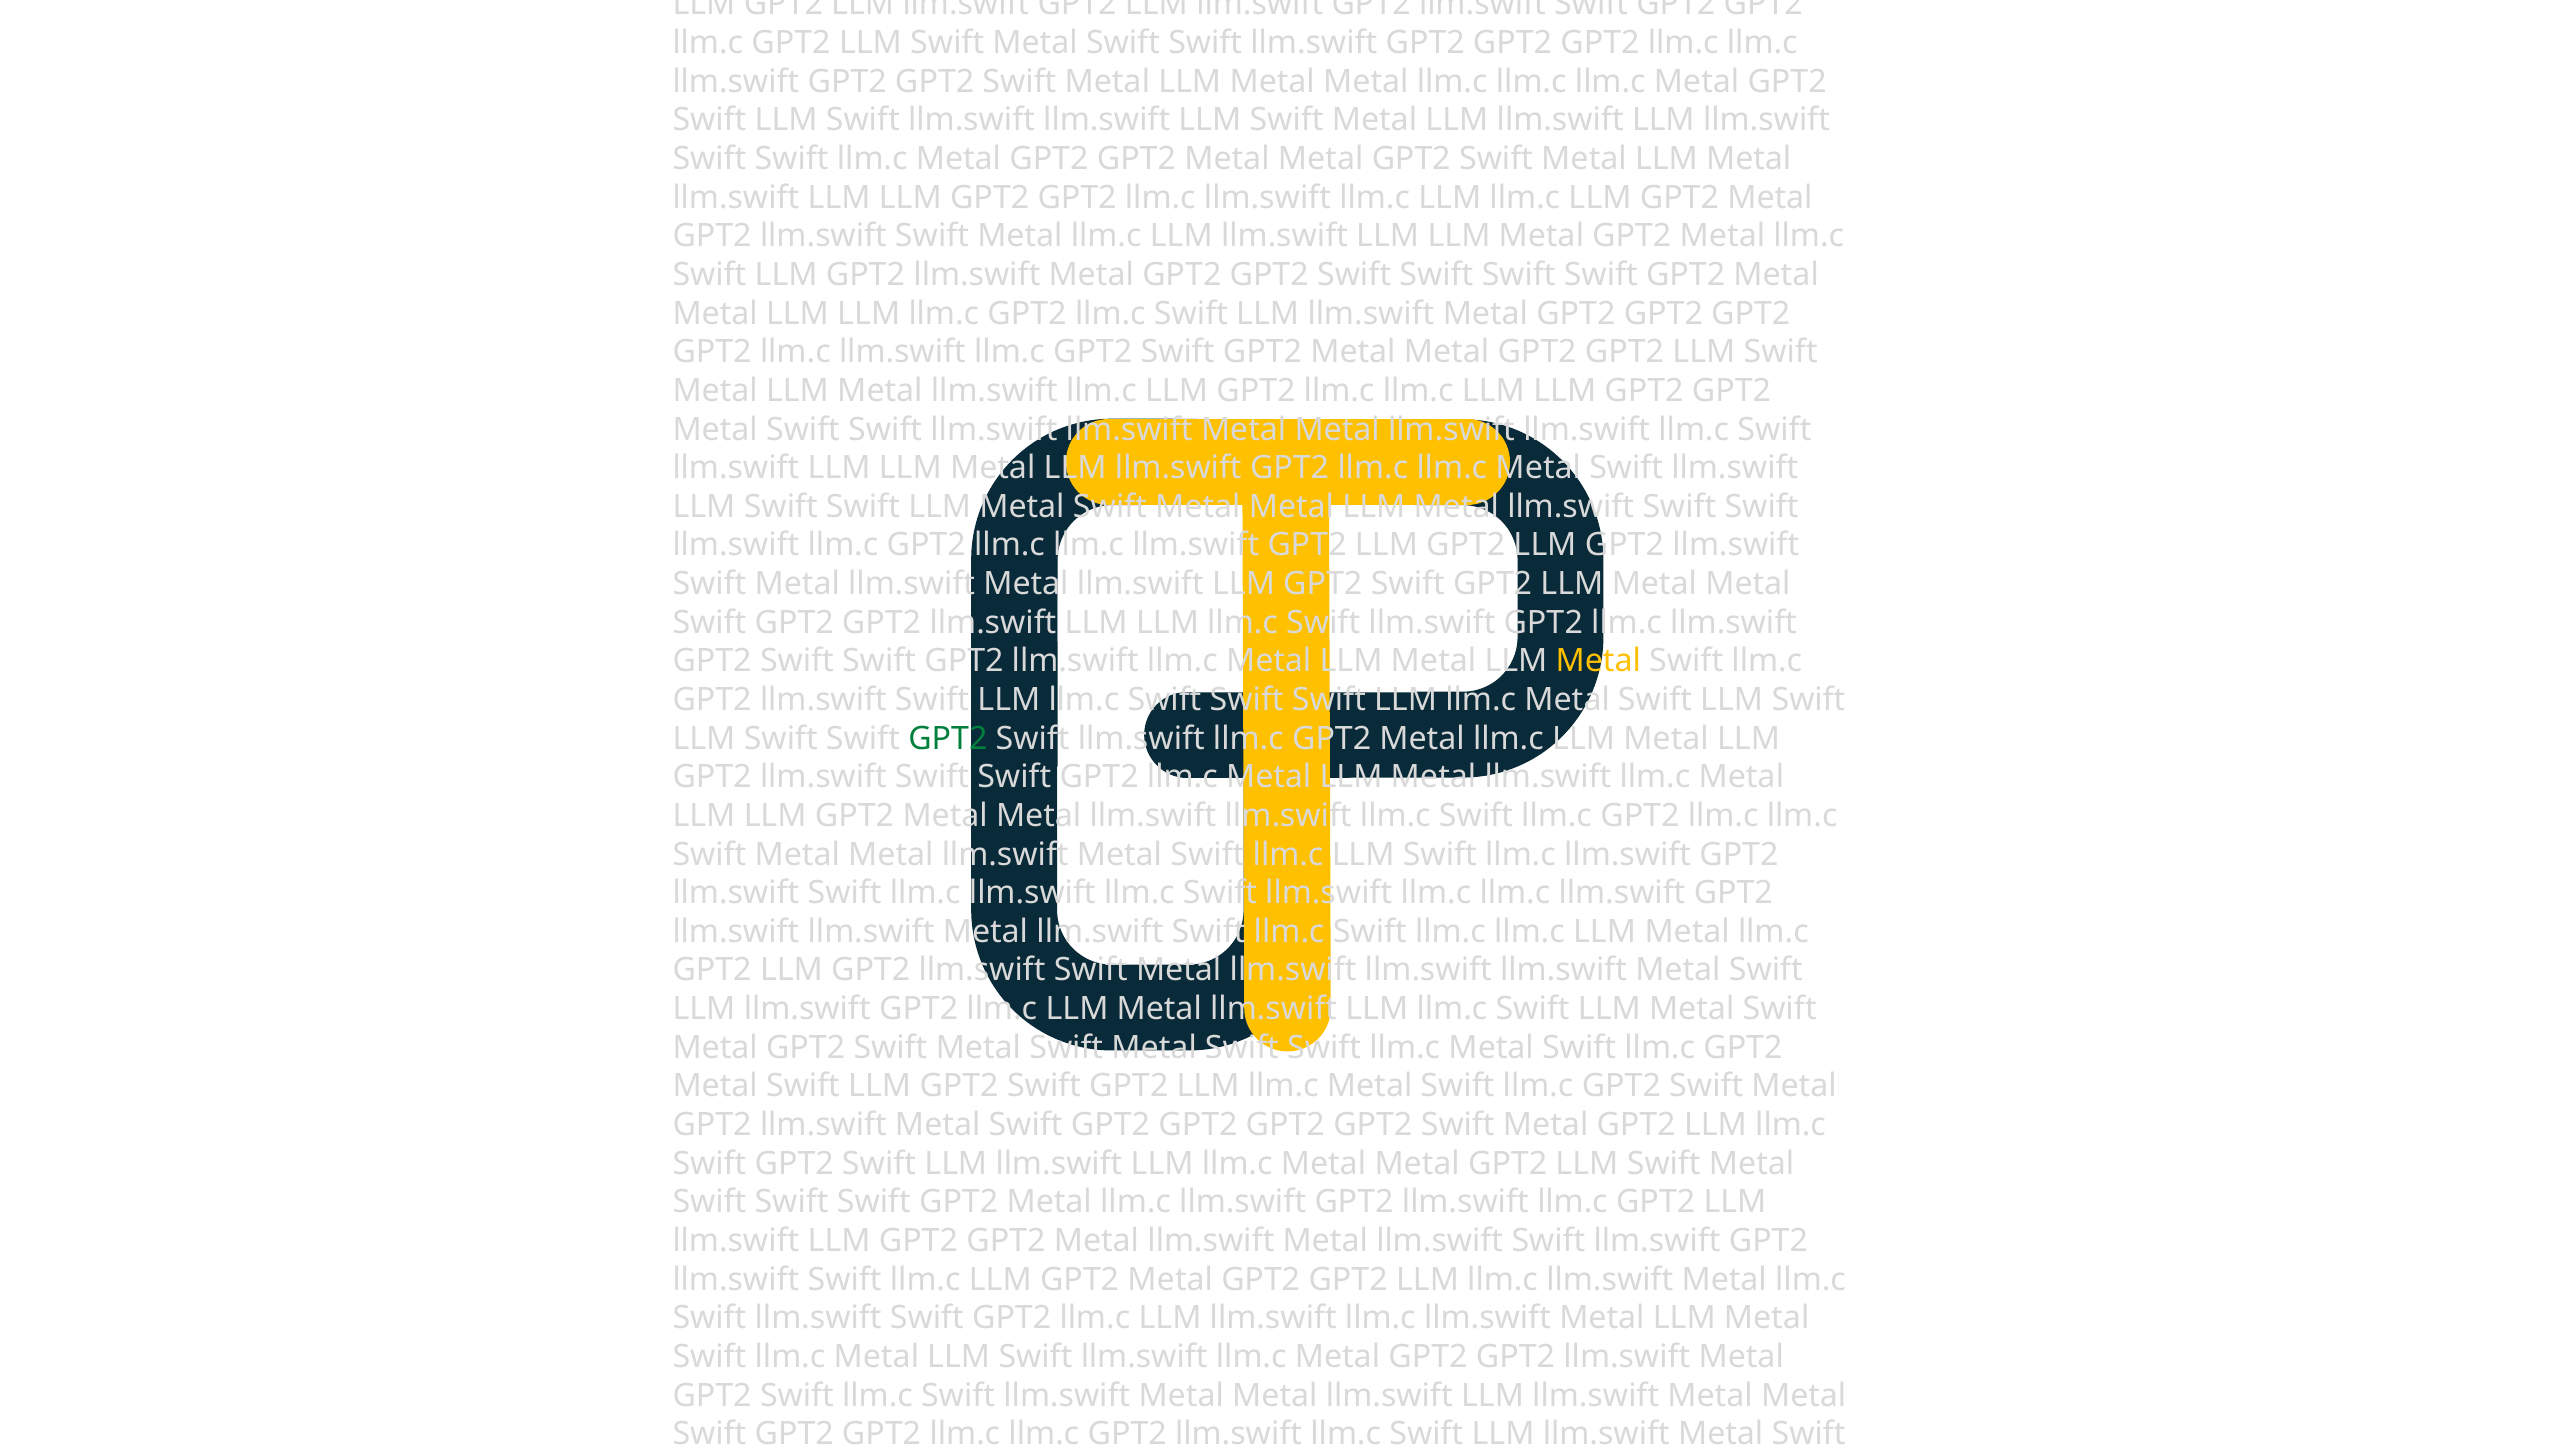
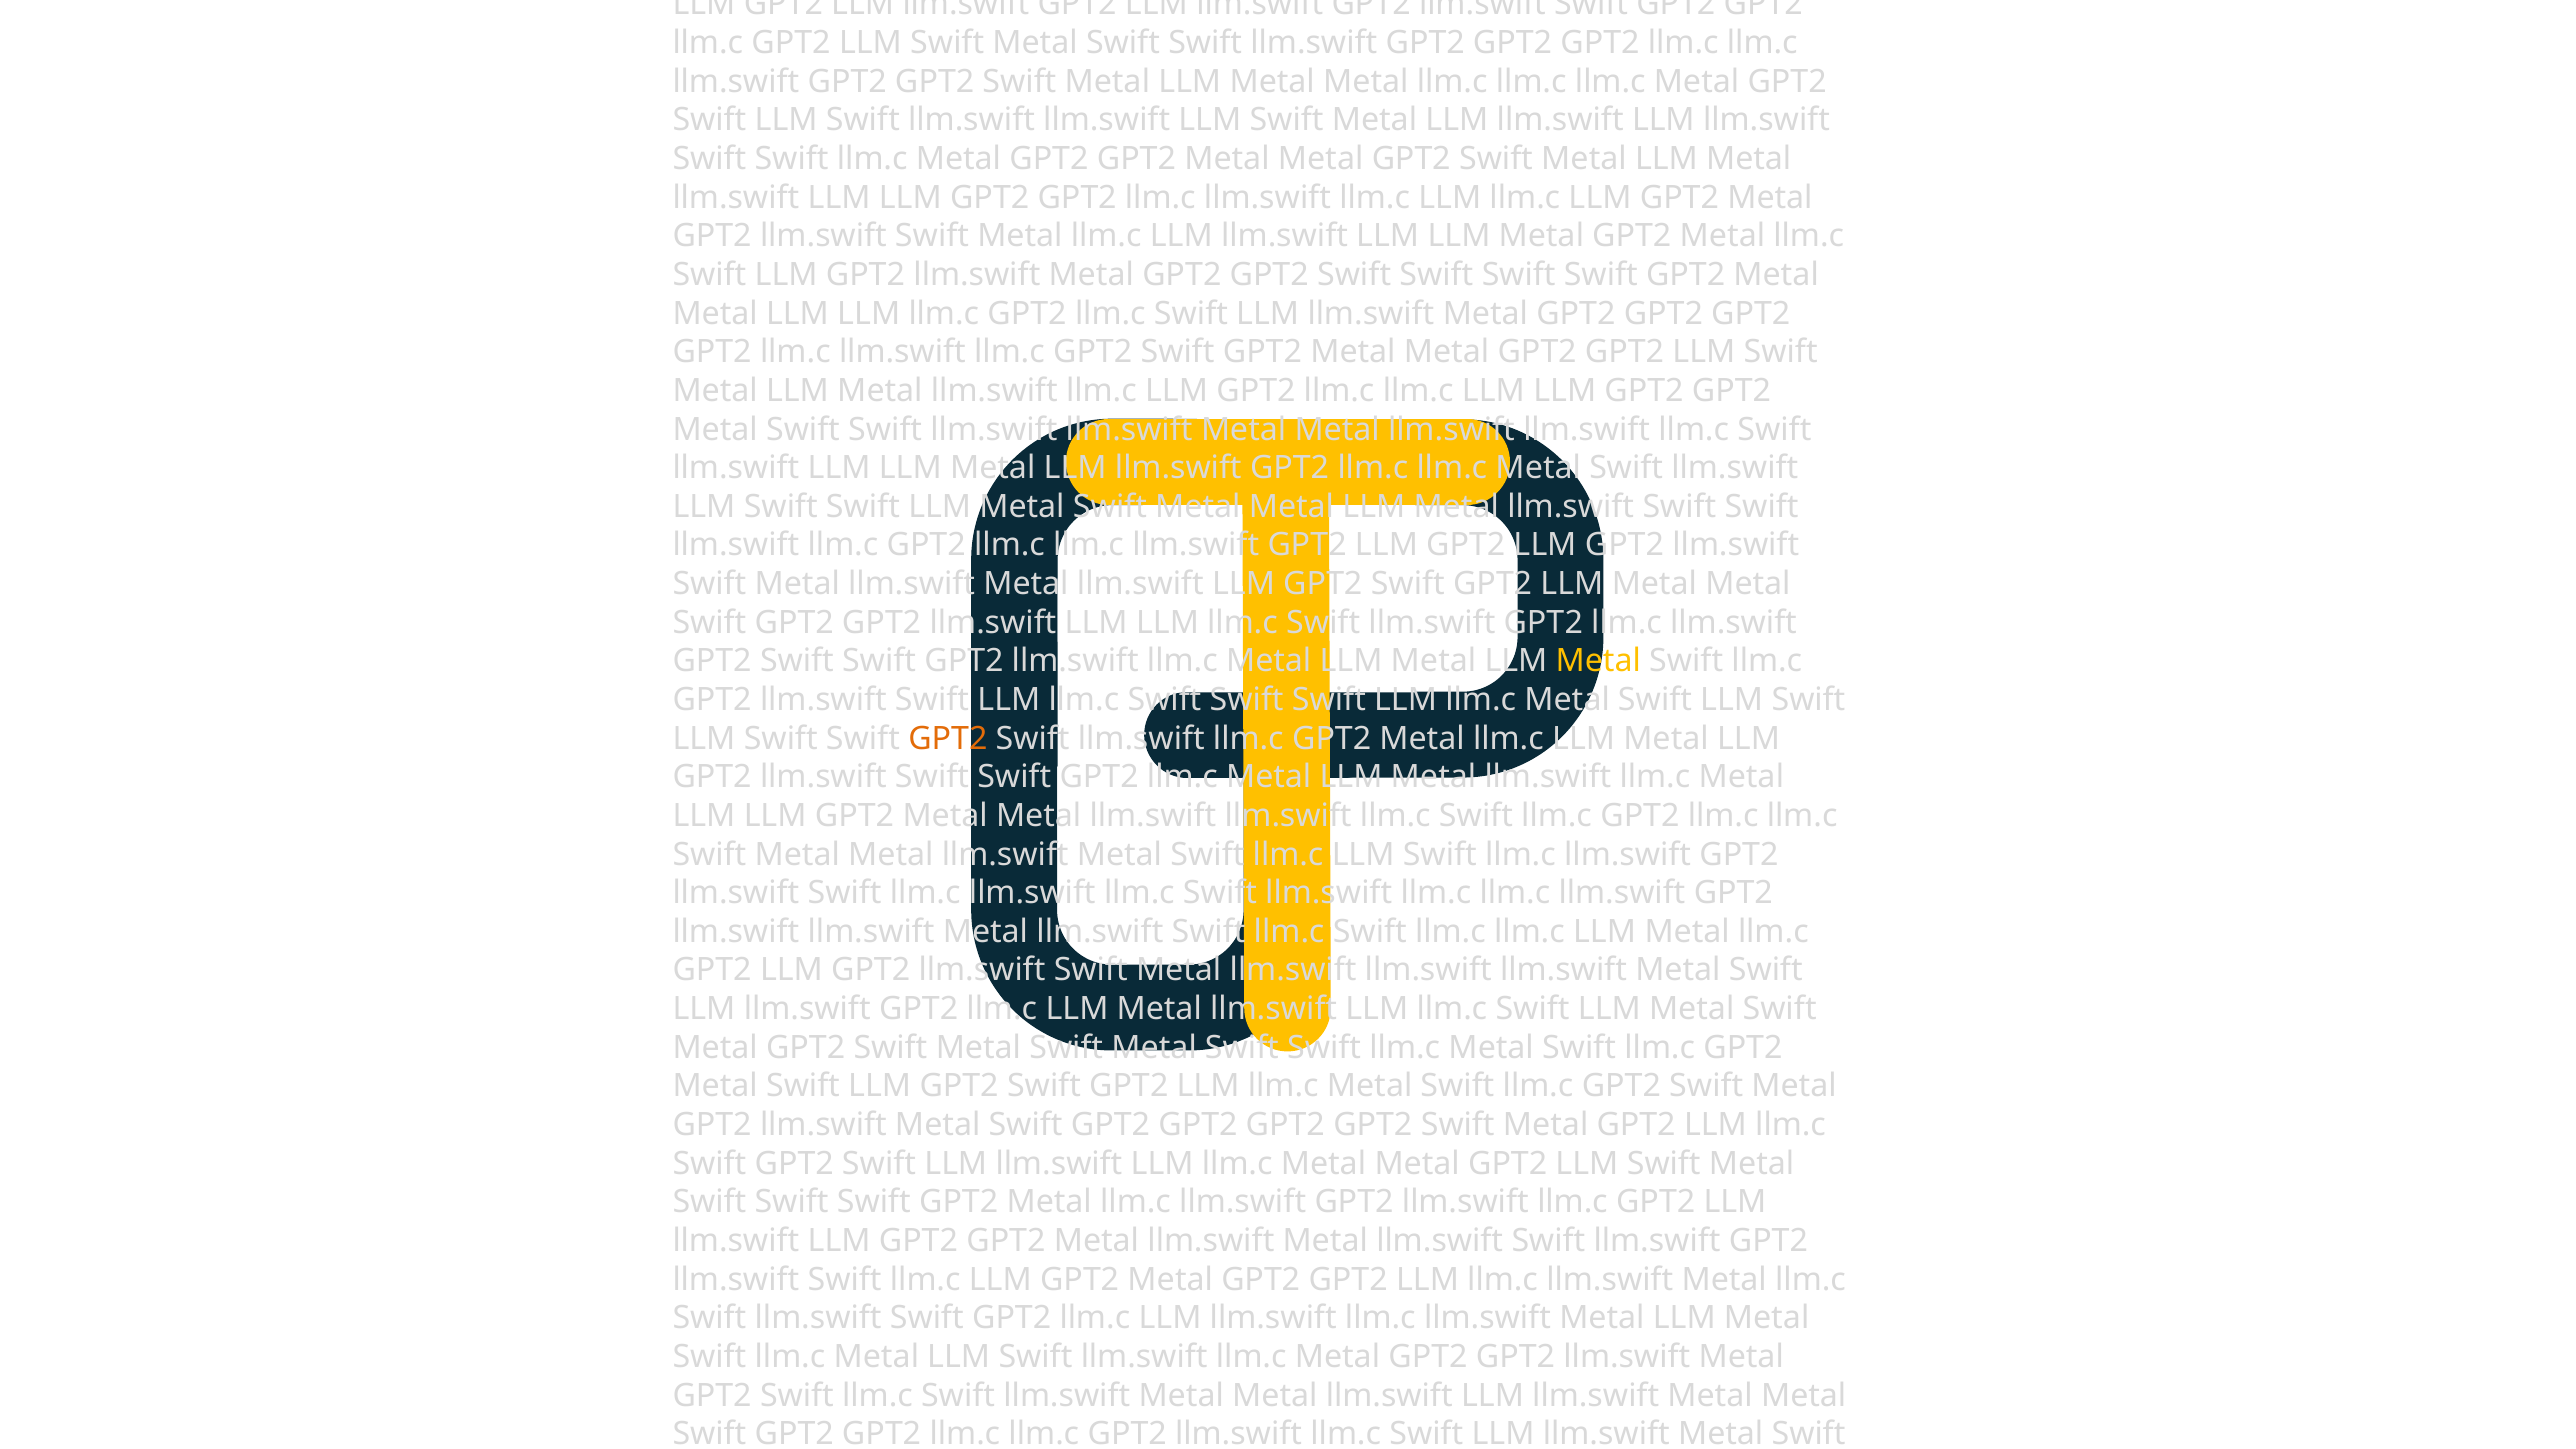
GPT2 colour: green -> orange (948, 739)
